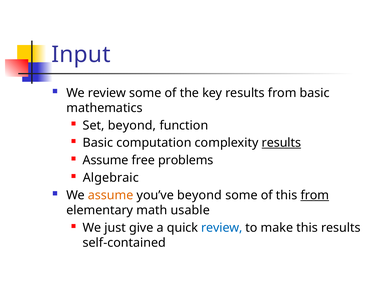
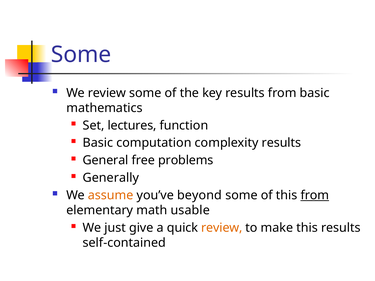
Input: Input -> Some (81, 55)
Set beyond: beyond -> lectures (132, 125)
results underline: present -> none (281, 143)
Assume: Assume -> General (106, 160)
Algebraic: Algebraic -> Generally (111, 178)
review colour: blue -> orange (222, 228)
